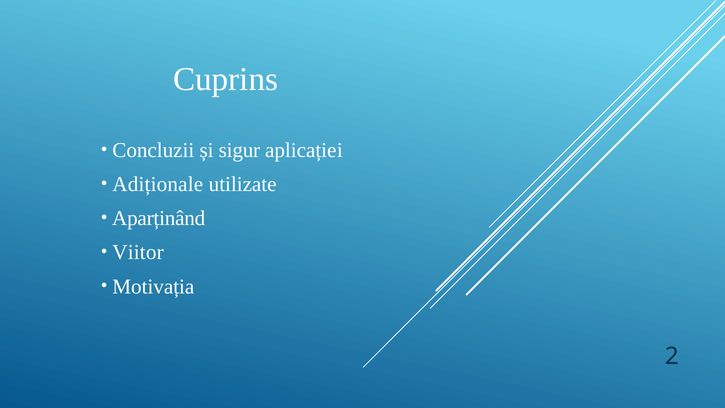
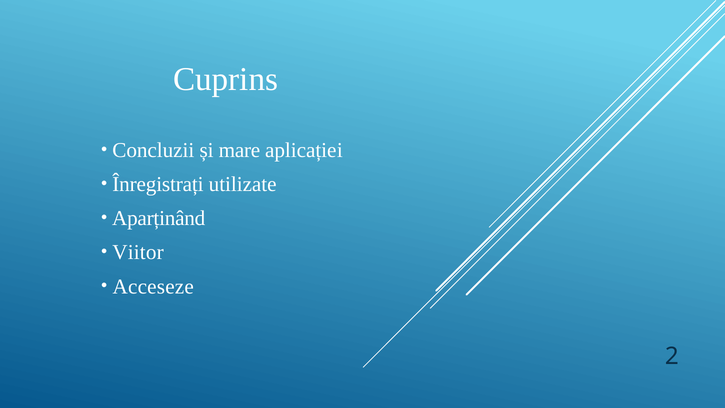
sigur: sigur -> mare (239, 150)
Adiționale: Adiționale -> Înregistrați (158, 184)
Motivația: Motivația -> Acceseze (153, 286)
